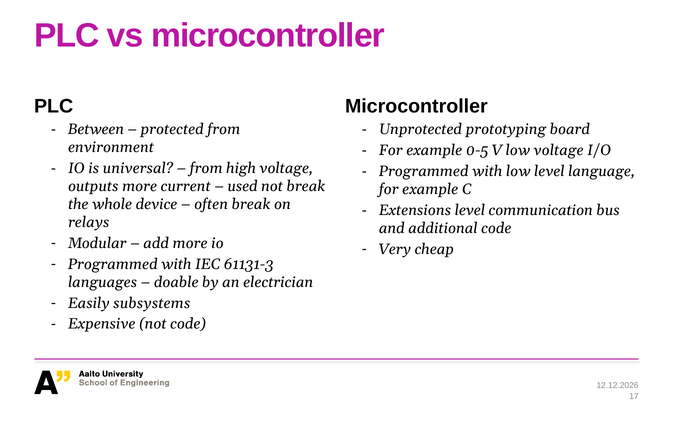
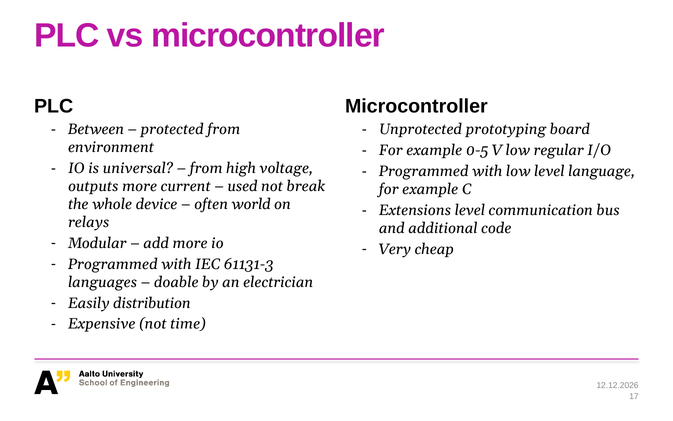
low voltage: voltage -> regular (559, 150)
often break: break -> world (251, 204)
subsystems: subsystems -> distribution (152, 303)
not code: code -> time (188, 324)
